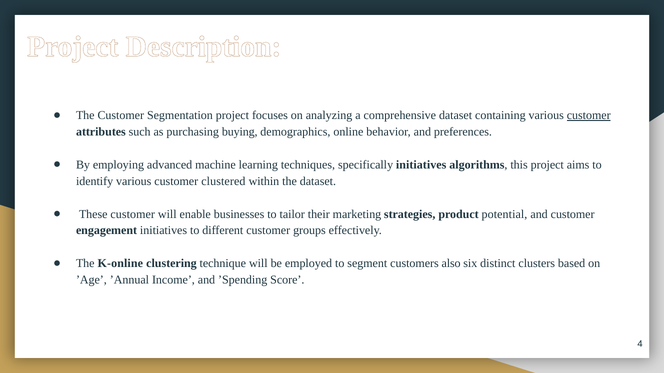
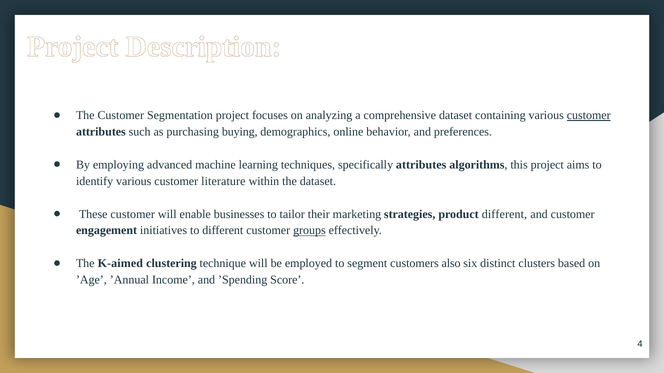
specifically initiatives: initiatives -> attributes (421, 165)
clustered: clustered -> literature (223, 181)
product potential: potential -> different (504, 214)
groups underline: none -> present (309, 231)
K-online: K-online -> K-aimed (120, 264)
